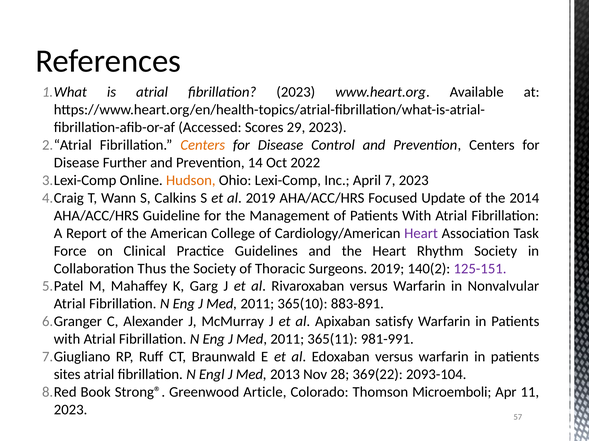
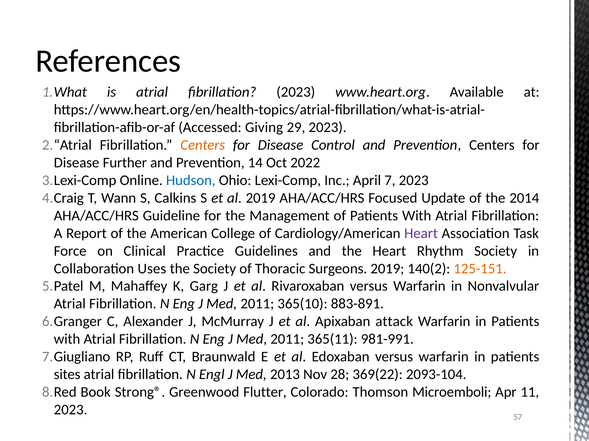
Scores: Scores -> Giving (264, 128)
Hudson colour: orange -> blue (191, 181)
Thus: Thus -> Uses (152, 269)
125-151 colour: purple -> orange (480, 269)
satisfy: satisfy -> attack (394, 322)
Article: Article -> Flutter (265, 393)
